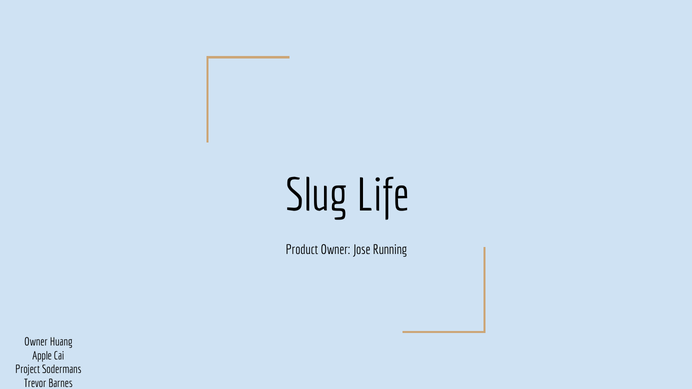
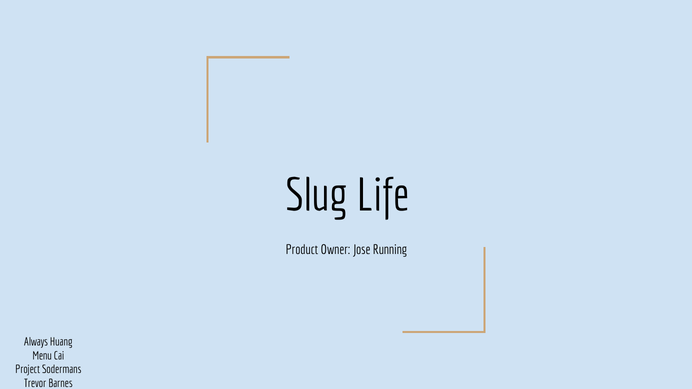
Owner: Owner -> Always (36, 342)
Apple: Apple -> Menu (42, 356)
